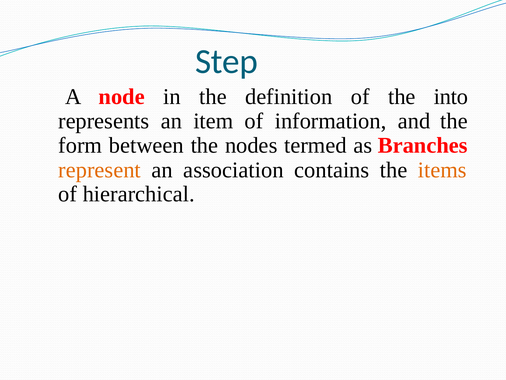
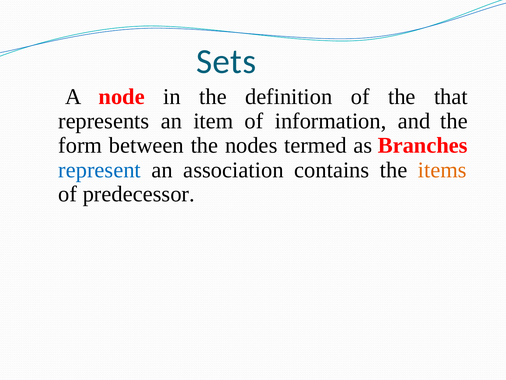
Step: Step -> Sets (226, 61)
into: into -> that (451, 97)
represent colour: orange -> blue (100, 170)
hierarchical: hierarchical -> predecessor (139, 194)
